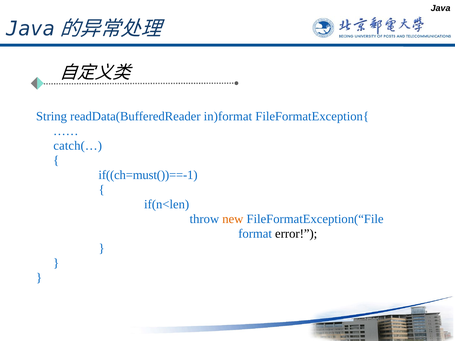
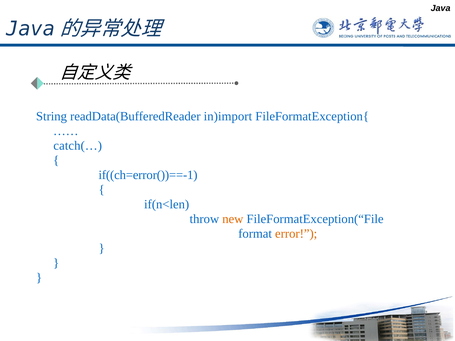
in)format: in)format -> in)import (228, 116)
if((ch=must())==-1: if((ch=must())==-1 -> if((ch=error())==-1 (148, 175)
error colour: black -> orange (296, 234)
